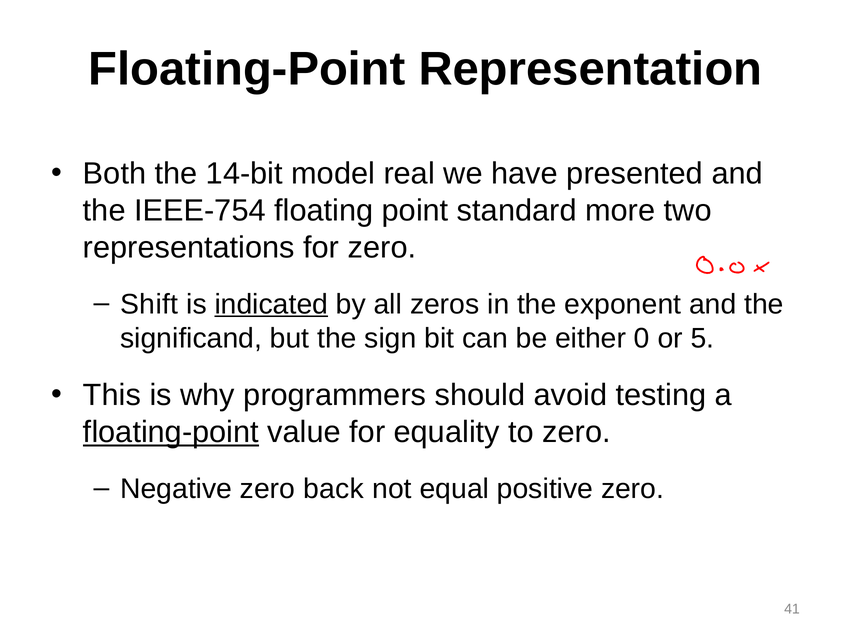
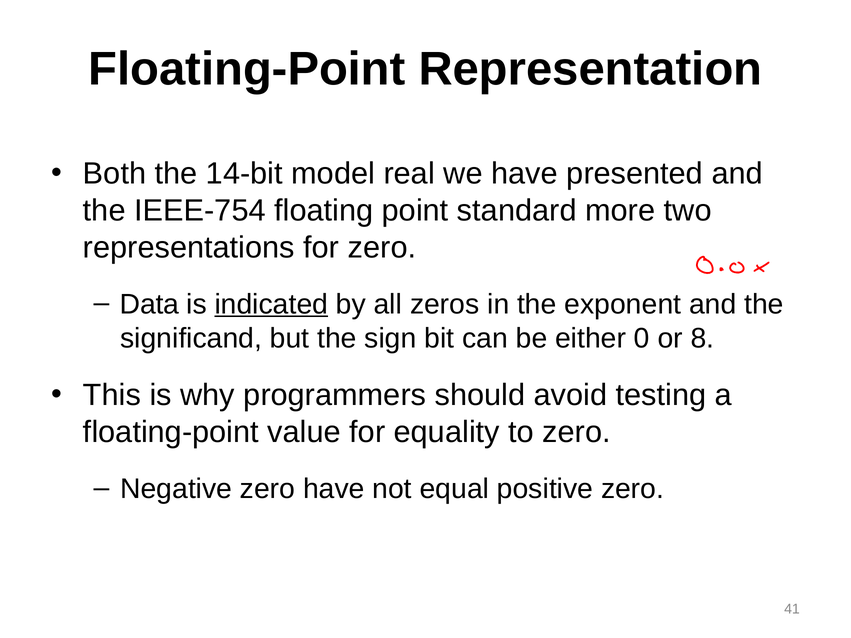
Shift: Shift -> Data (149, 304)
5: 5 -> 8 (702, 338)
floating-point underline: present -> none (171, 432)
zero back: back -> have (334, 489)
